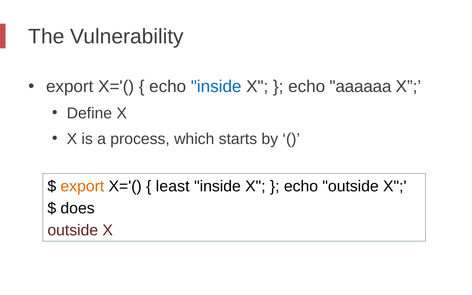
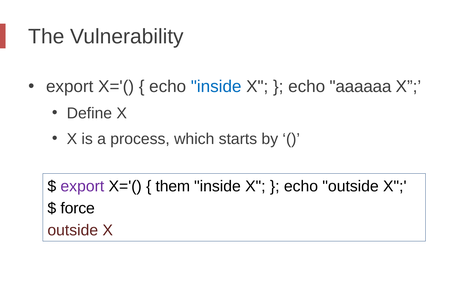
export colour: orange -> purple (82, 186)
least: least -> them (173, 186)
does: does -> force (78, 208)
